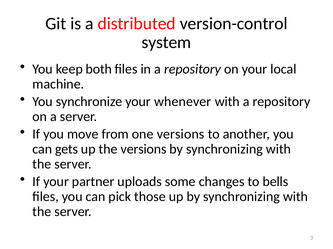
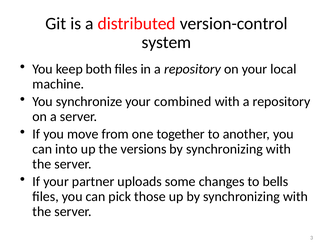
whenever: whenever -> combined (183, 102)
one versions: versions -> together (181, 134)
gets: gets -> into (67, 149)
